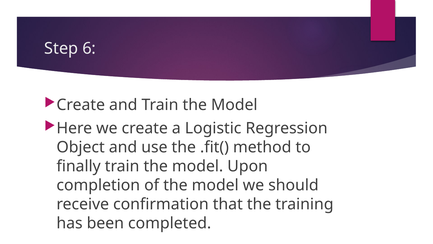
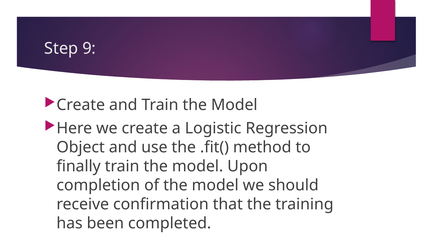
6: 6 -> 9 (89, 48)
